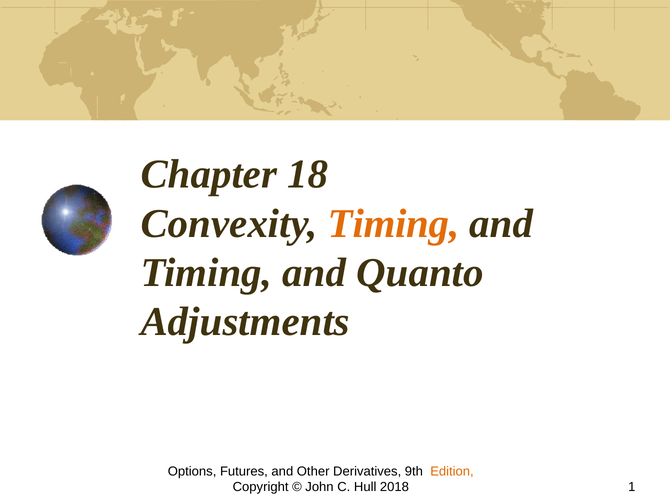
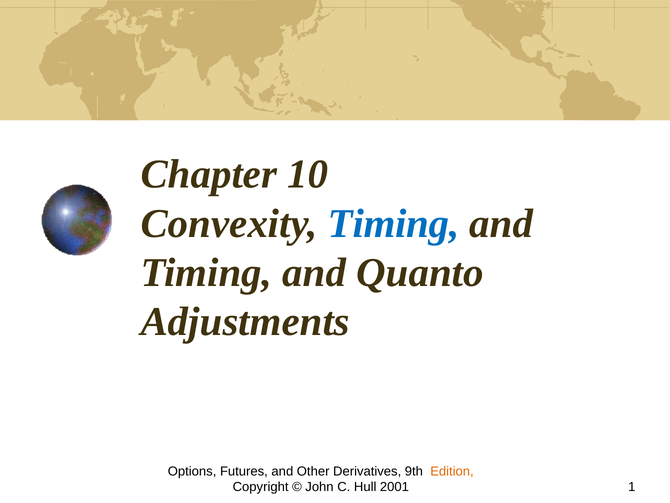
18: 18 -> 10 (308, 174)
Timing colour: orange -> blue (394, 223)
2018: 2018 -> 2001 (394, 487)
